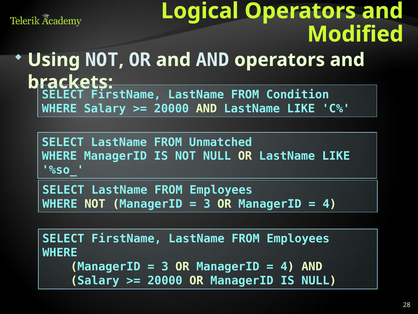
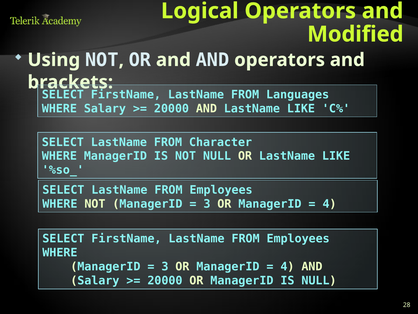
Condition: Condition -> Languages (298, 95)
Unmatched: Unmatched -> Character (221, 142)
